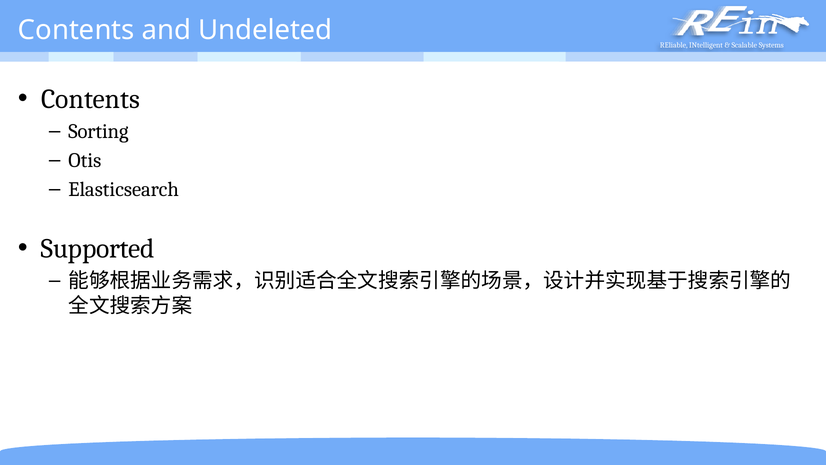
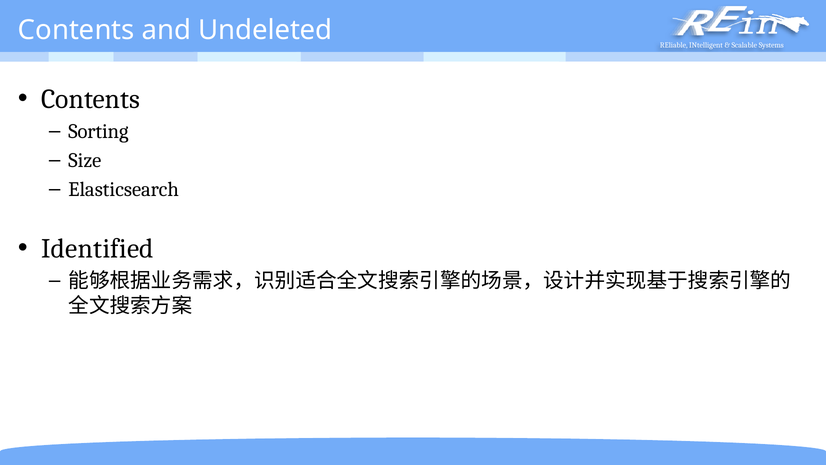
Otis: Otis -> Size (85, 160)
Supported: Supported -> Identified (98, 248)
